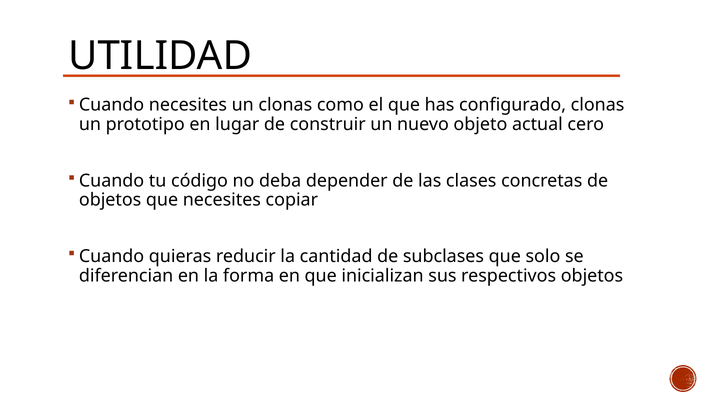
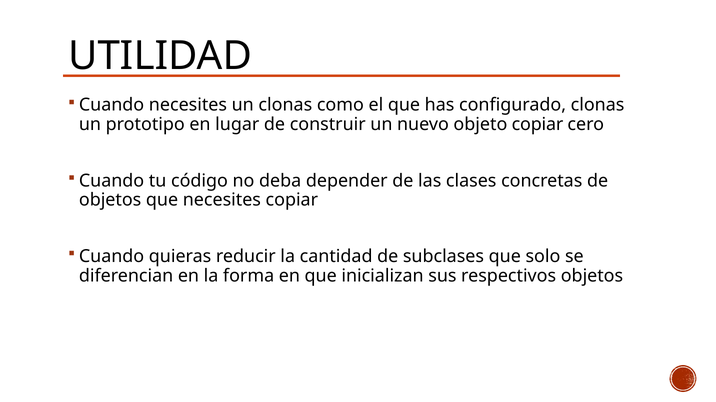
objeto actual: actual -> copiar (538, 124)
